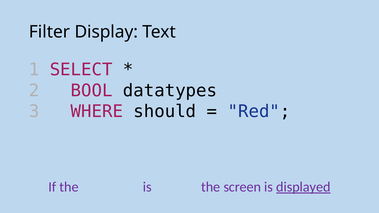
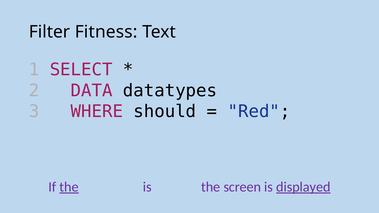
Display: Display -> Fitness (106, 32)
BOOL: BOOL -> DATA (92, 91)
the underline: none -> present (69, 187)
